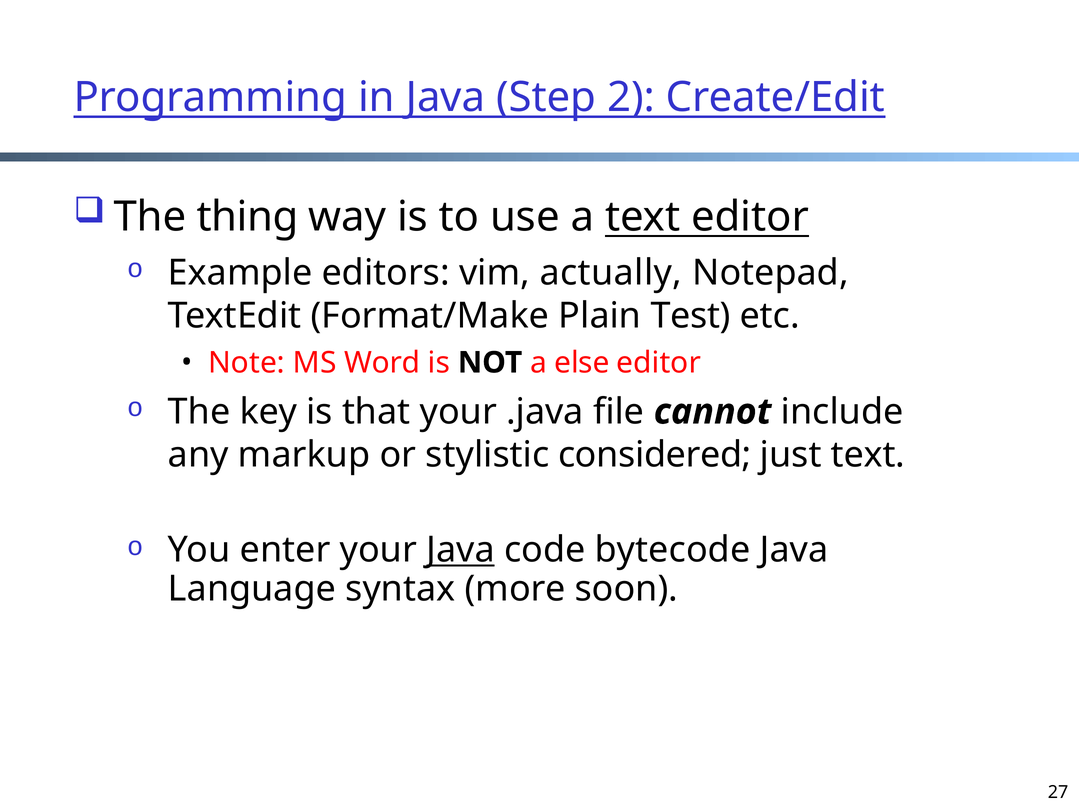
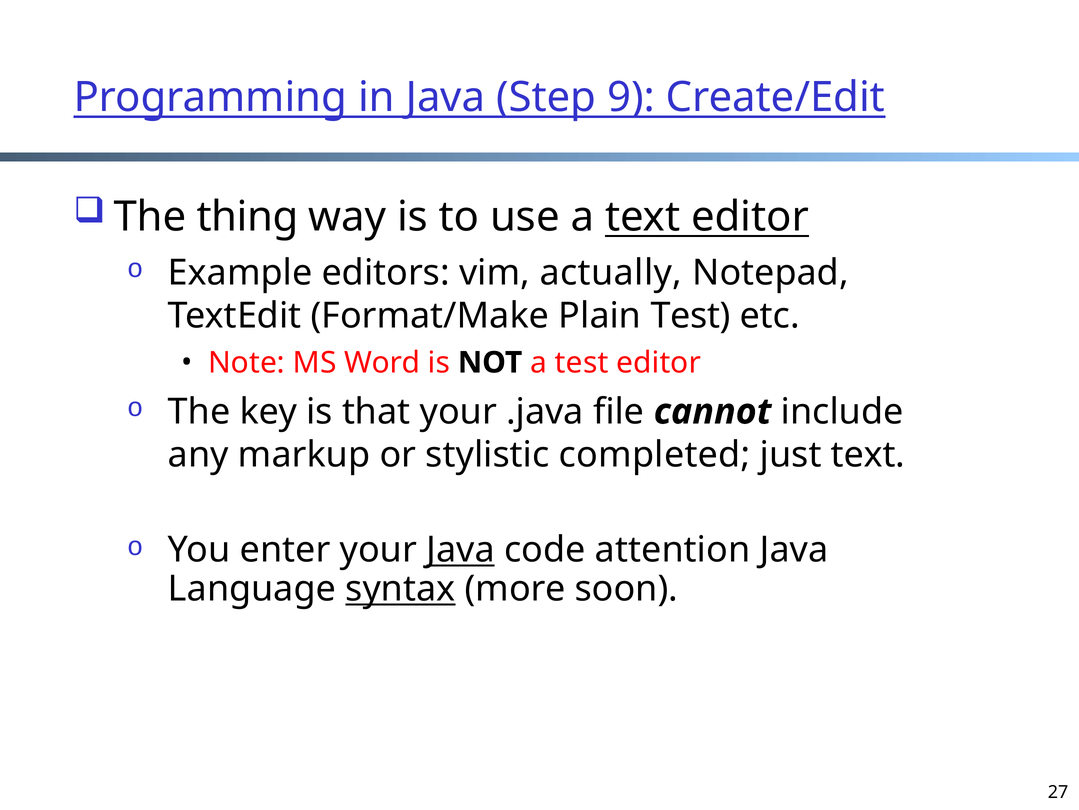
2: 2 -> 9 (631, 97)
a else: else -> test (582, 362)
considered: considered -> completed (655, 454)
bytecode: bytecode -> attention (673, 550)
syntax underline: none -> present (400, 588)
